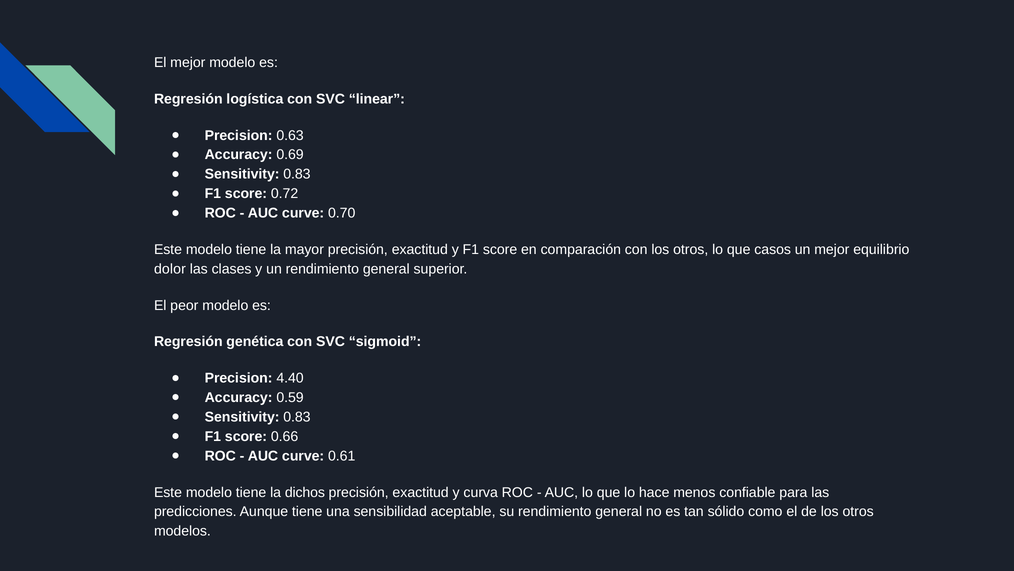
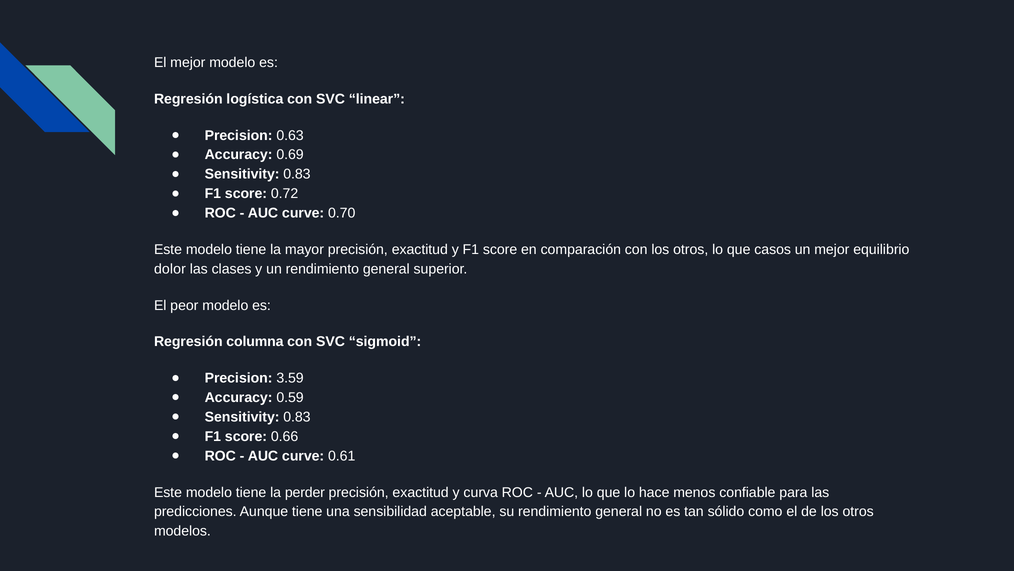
genética: genética -> columna (255, 341)
4.40: 4.40 -> 3.59 (290, 378)
dichos: dichos -> perder (305, 492)
